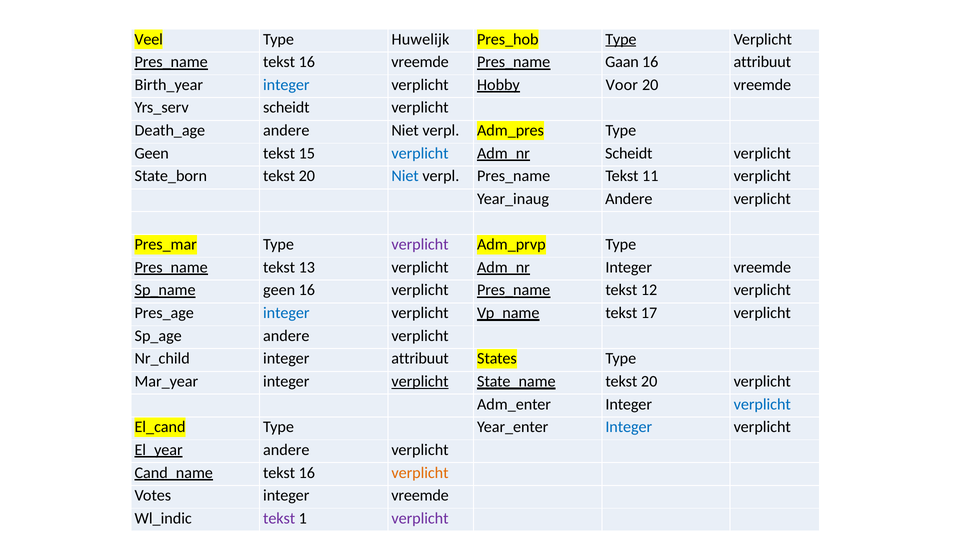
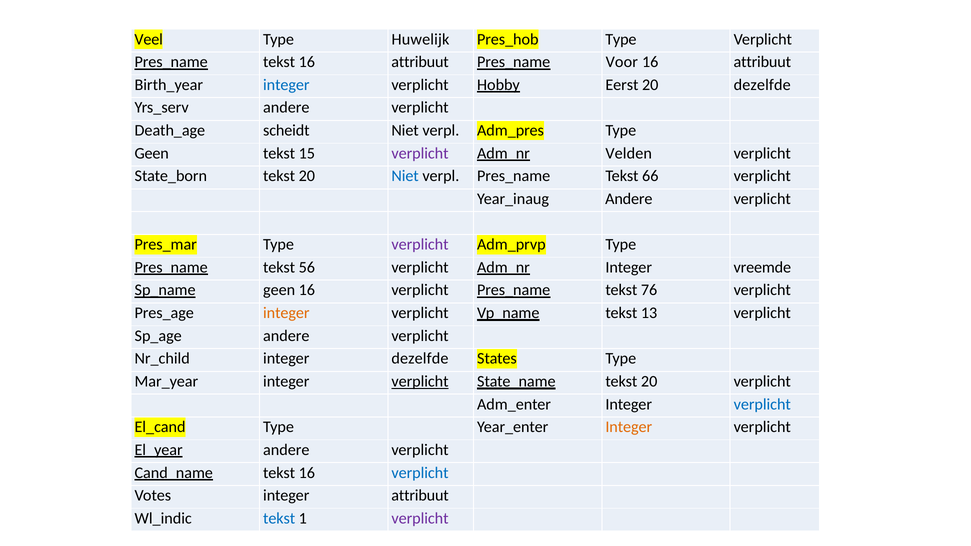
Type underline: present -> none (621, 39)
tekst 16 vreemde: vreemde -> attribuut (420, 62)
Gaan: Gaan -> Voor (622, 62)
Voor: Voor -> Eerst (622, 85)
20 vreemde: vreemde -> dezelfde (762, 85)
scheidt: scheidt -> andere (286, 108)
andere: andere -> scheidt (286, 131)
verplicht colour: blue -> purple (420, 153)
Scheidt: Scheidt -> Velden (629, 153)
11: 11 -> 66 (650, 176)
13: 13 -> 56 (307, 267)
12: 12 -> 76 (649, 290)
integer colour: blue -> orange (286, 313)
17: 17 -> 13 (649, 313)
integer attribuut: attribuut -> dezelfde (420, 359)
Integer colour: blue -> orange (629, 427)
verplicht colour: orange -> blue (420, 473)
Votes integer vreemde: vreemde -> attribuut (420, 496)
tekst colour: purple -> blue (279, 518)
